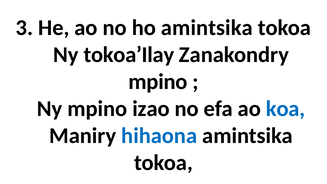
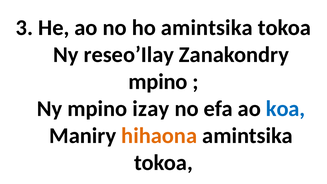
tokoa’Ilay: tokoa’Ilay -> reseo’Ilay (129, 55)
izao: izao -> izay (151, 109)
hihaona colour: blue -> orange (159, 136)
